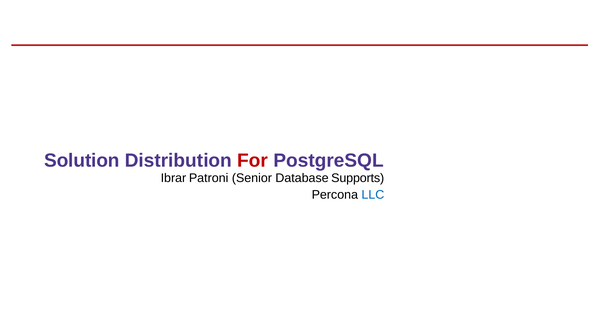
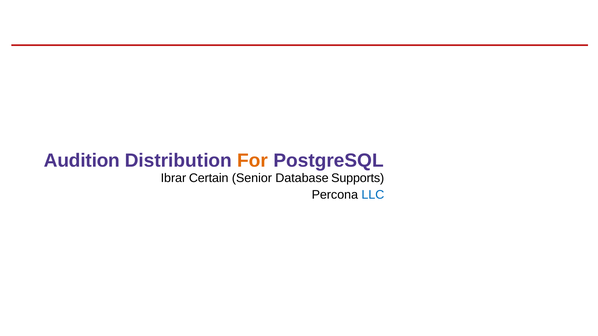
Solution: Solution -> Audition (82, 161)
For colour: red -> orange (253, 161)
Patroni: Patroni -> Certain (209, 178)
